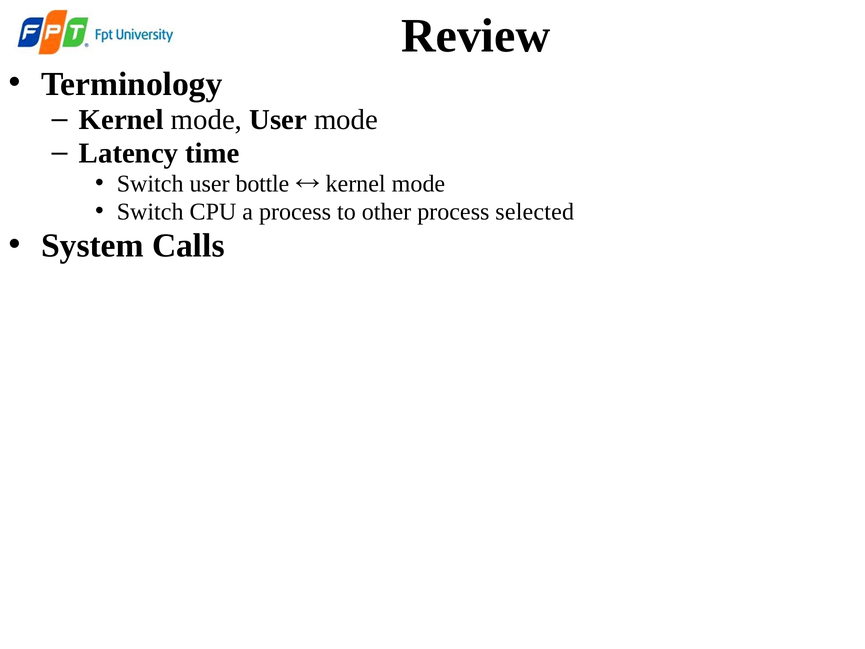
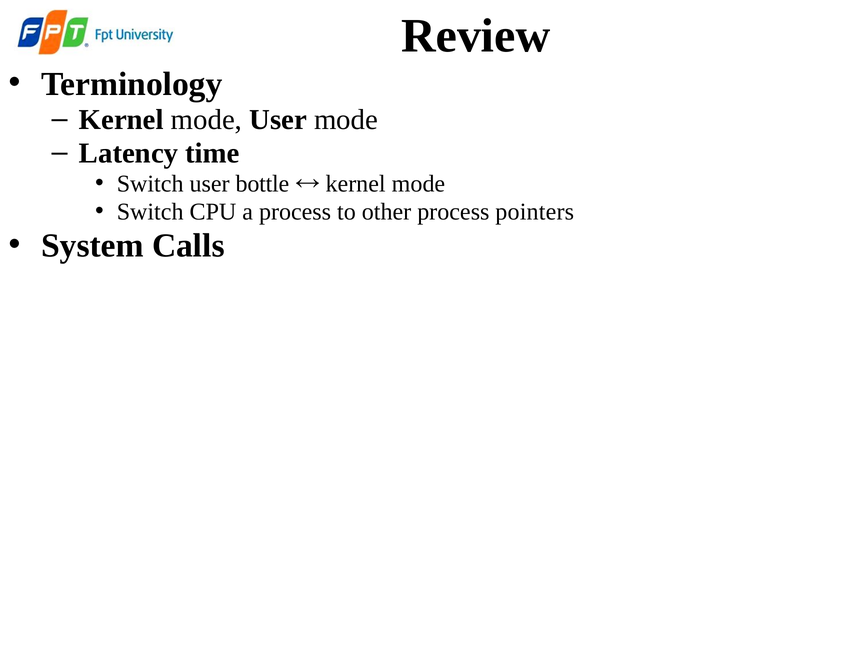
selected: selected -> pointers (535, 212)
